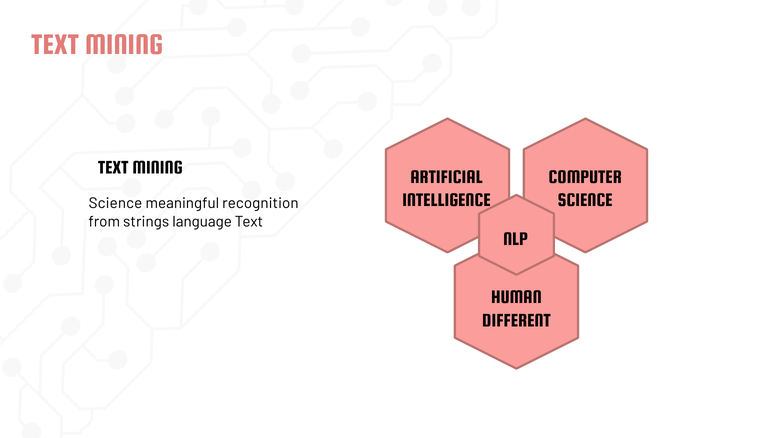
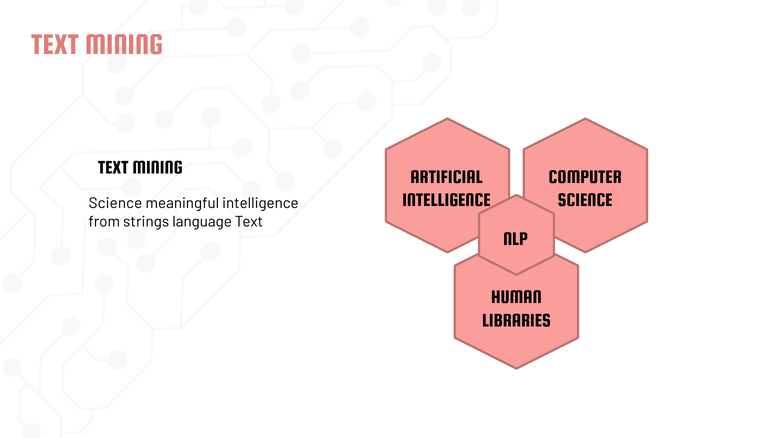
meaningful recognition: recognition -> intelligence (260, 203)
DIFFERENT: DIFFERENT -> LIBRARIES (516, 320)
